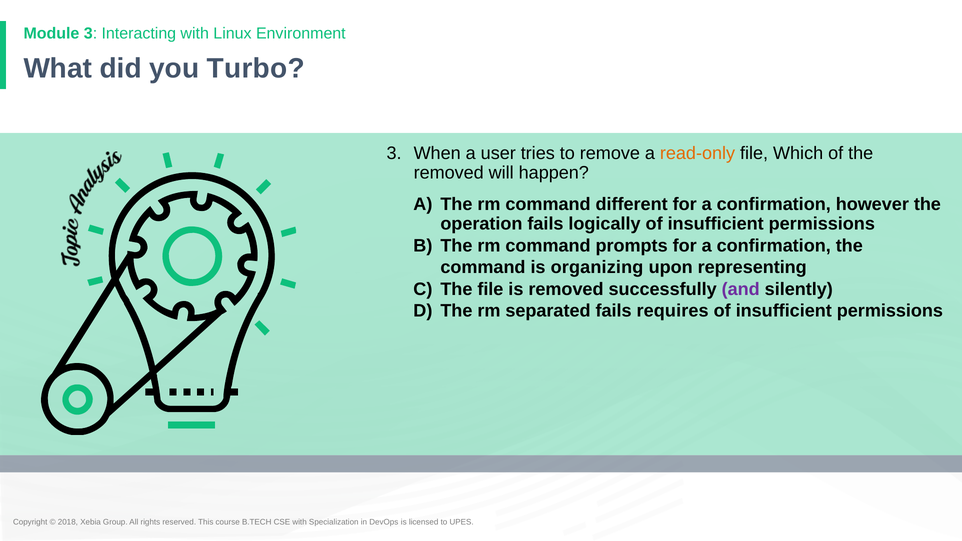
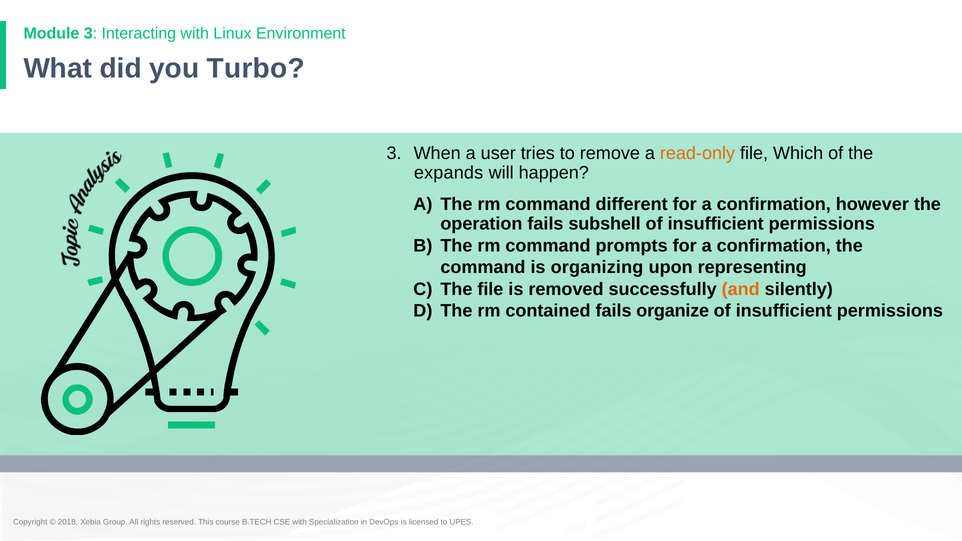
removed: removed -> expands (449, 173)
logically: logically -> subshell (605, 224)
and colour: purple -> orange (741, 289)
separated: separated -> contained (548, 311)
requires: requires -> organize (673, 311)
